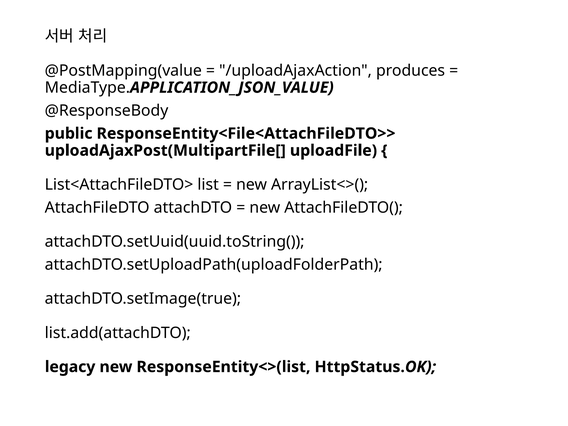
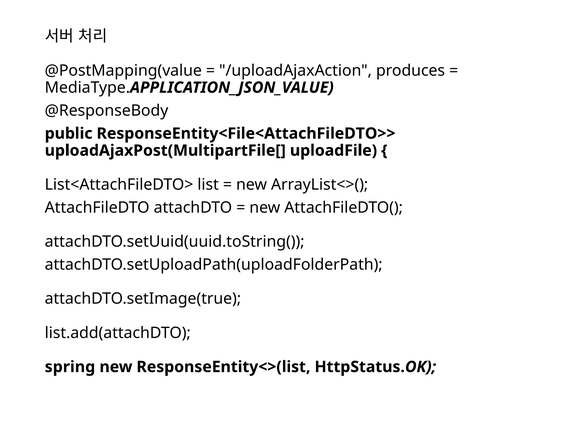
legacy: legacy -> spring (70, 367)
